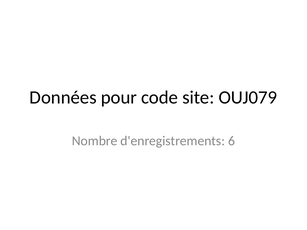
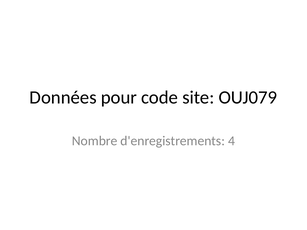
6: 6 -> 4 (231, 141)
